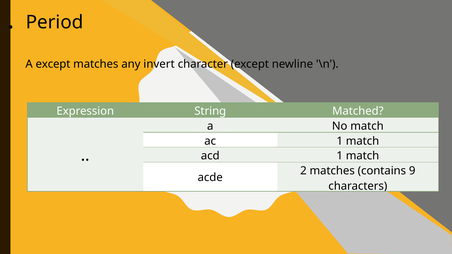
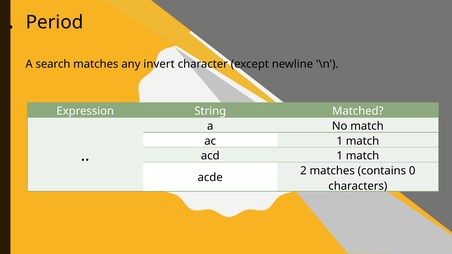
A except: except -> search (53, 64)
9: 9 -> 0 (412, 171)
